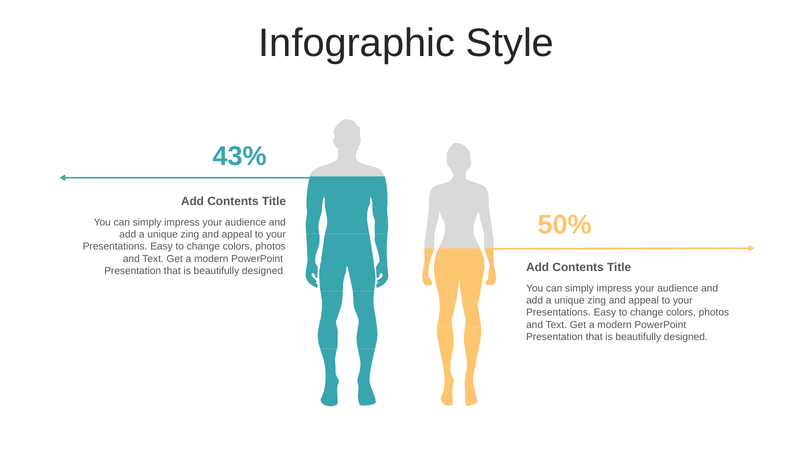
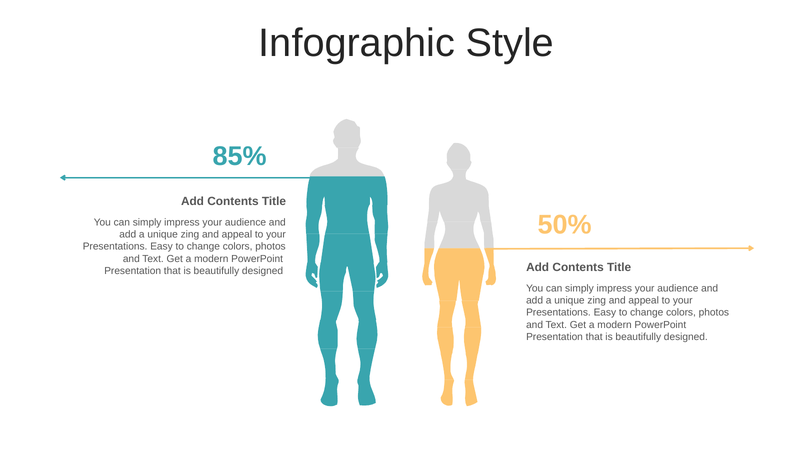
43%: 43% -> 85% (240, 156)
